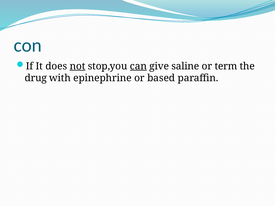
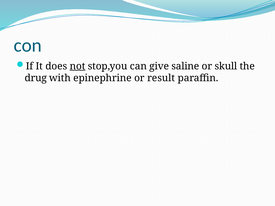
can underline: present -> none (138, 66)
term: term -> skull (226, 66)
based: based -> result (161, 78)
